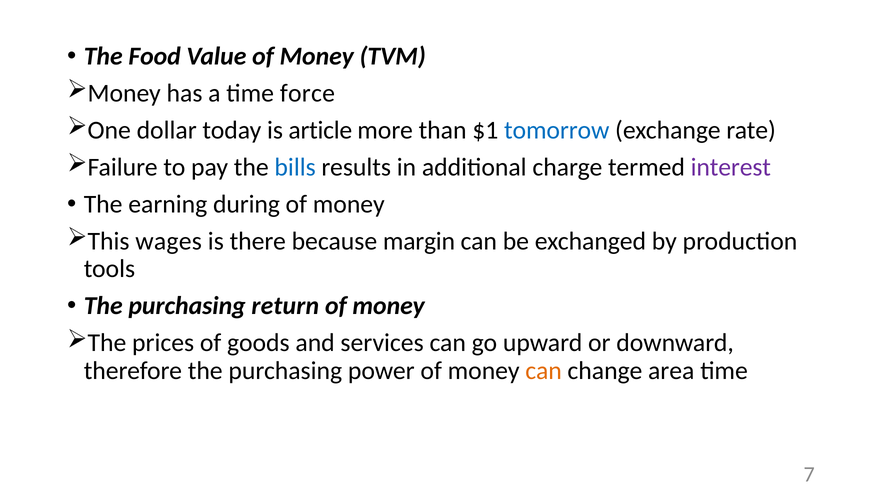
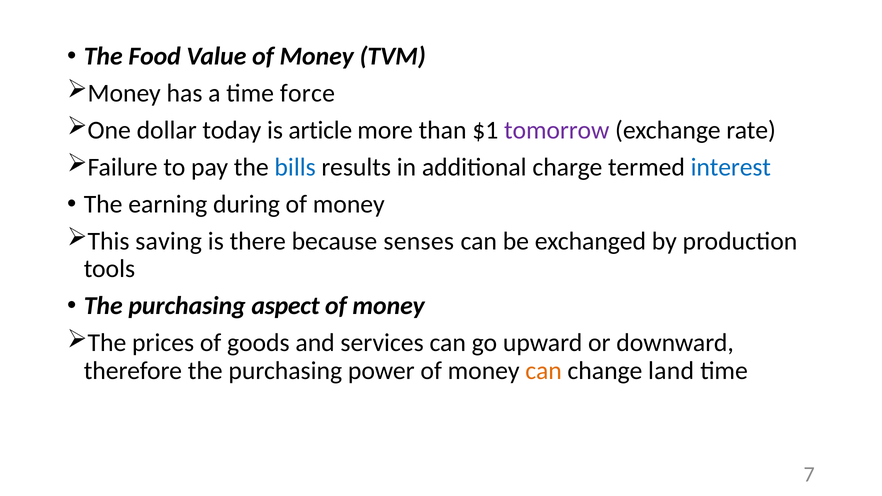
tomorrow colour: blue -> purple (557, 130)
interest colour: purple -> blue (731, 167)
wages: wages -> saving (169, 241)
margin: margin -> senses (419, 241)
return: return -> aspect (285, 306)
area: area -> land (671, 371)
